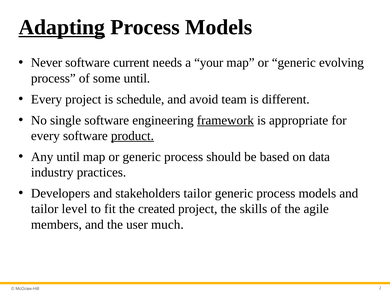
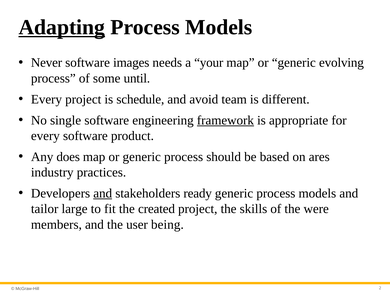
current: current -> images (131, 63)
product underline: present -> none (132, 136)
Any until: until -> does (68, 157)
data: data -> ares (319, 157)
and underline: none -> present (103, 194)
stakeholders tailor: tailor -> ready (198, 194)
level: level -> large (75, 209)
agile: agile -> were (316, 209)
much: much -> being (167, 225)
